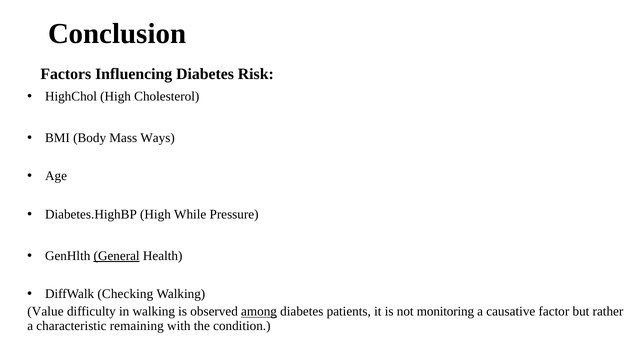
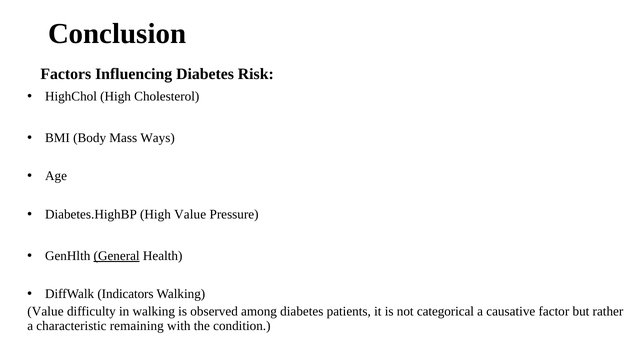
High While: While -> Value (190, 214)
Checking: Checking -> Indicators (125, 294)
among underline: present -> none (259, 312)
monitoring: monitoring -> categorical (445, 312)
